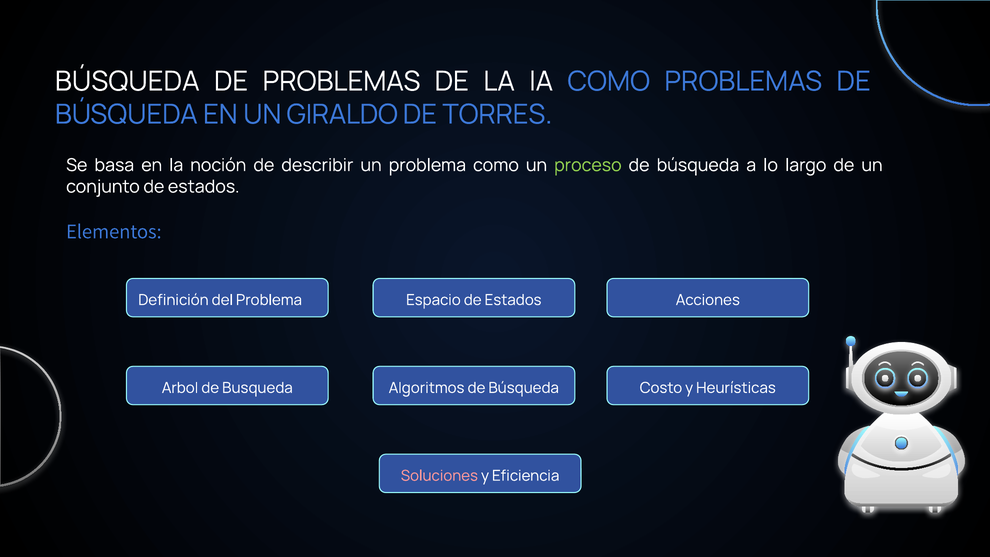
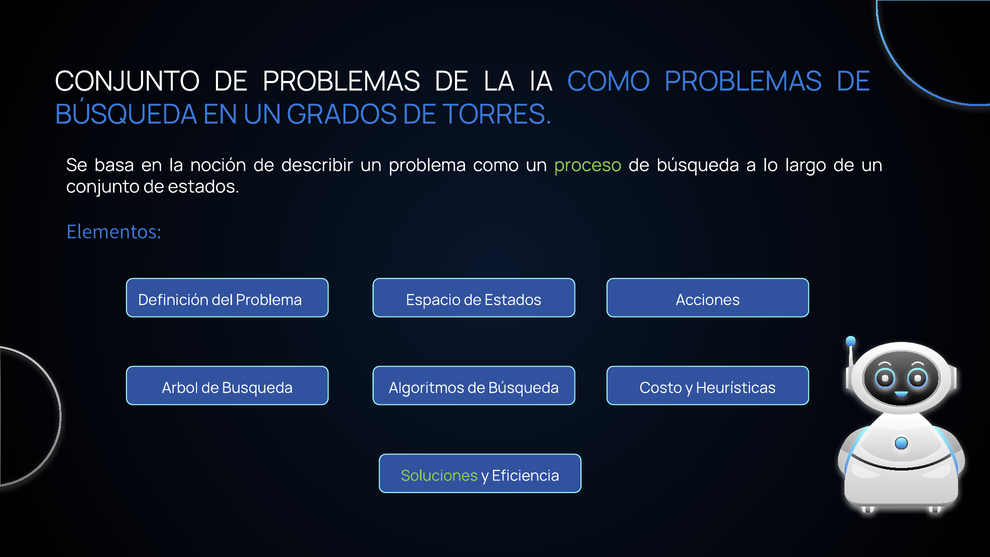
BÚSQUEDA: BÚSQUEDA -> CONJUNTO (127, 81)
GIRALDO: GIRALDO -> GRADOS (342, 114)
Soluciones colour: pink -> light green (439, 476)
